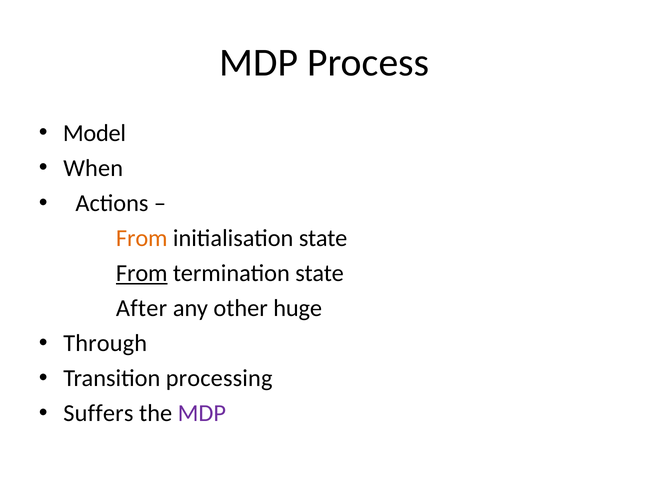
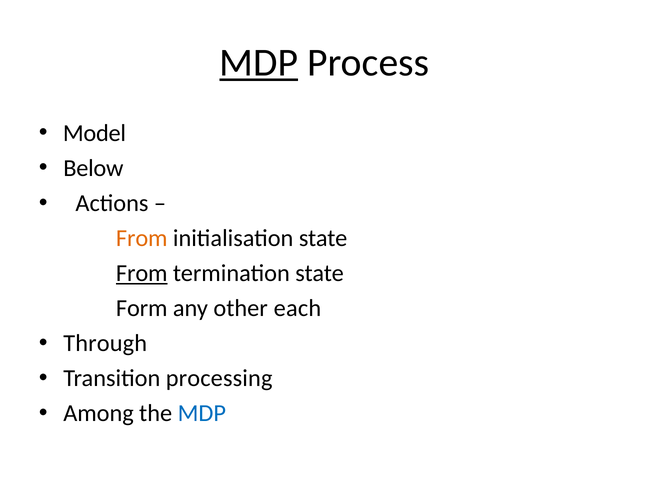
MDP underline: none -> present (259, 63)
When: When -> Below (93, 168)
After: After -> Form (142, 308)
huge: huge -> each (297, 308)
Suffers: Suffers -> Among (98, 413)
MDP colour: purple -> blue (202, 413)
